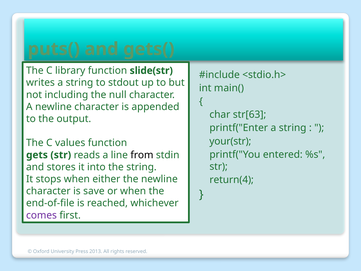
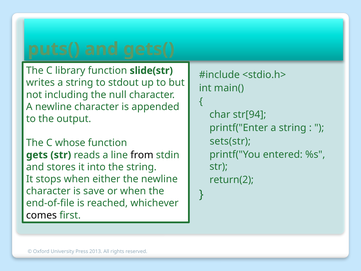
str[63: str[63 -> str[94 (250, 114)
your(str: your(str -> sets(str (230, 141)
values: values -> whose (70, 143)
return(4: return(4 -> return(2 (232, 180)
comes colour: purple -> black (41, 215)
